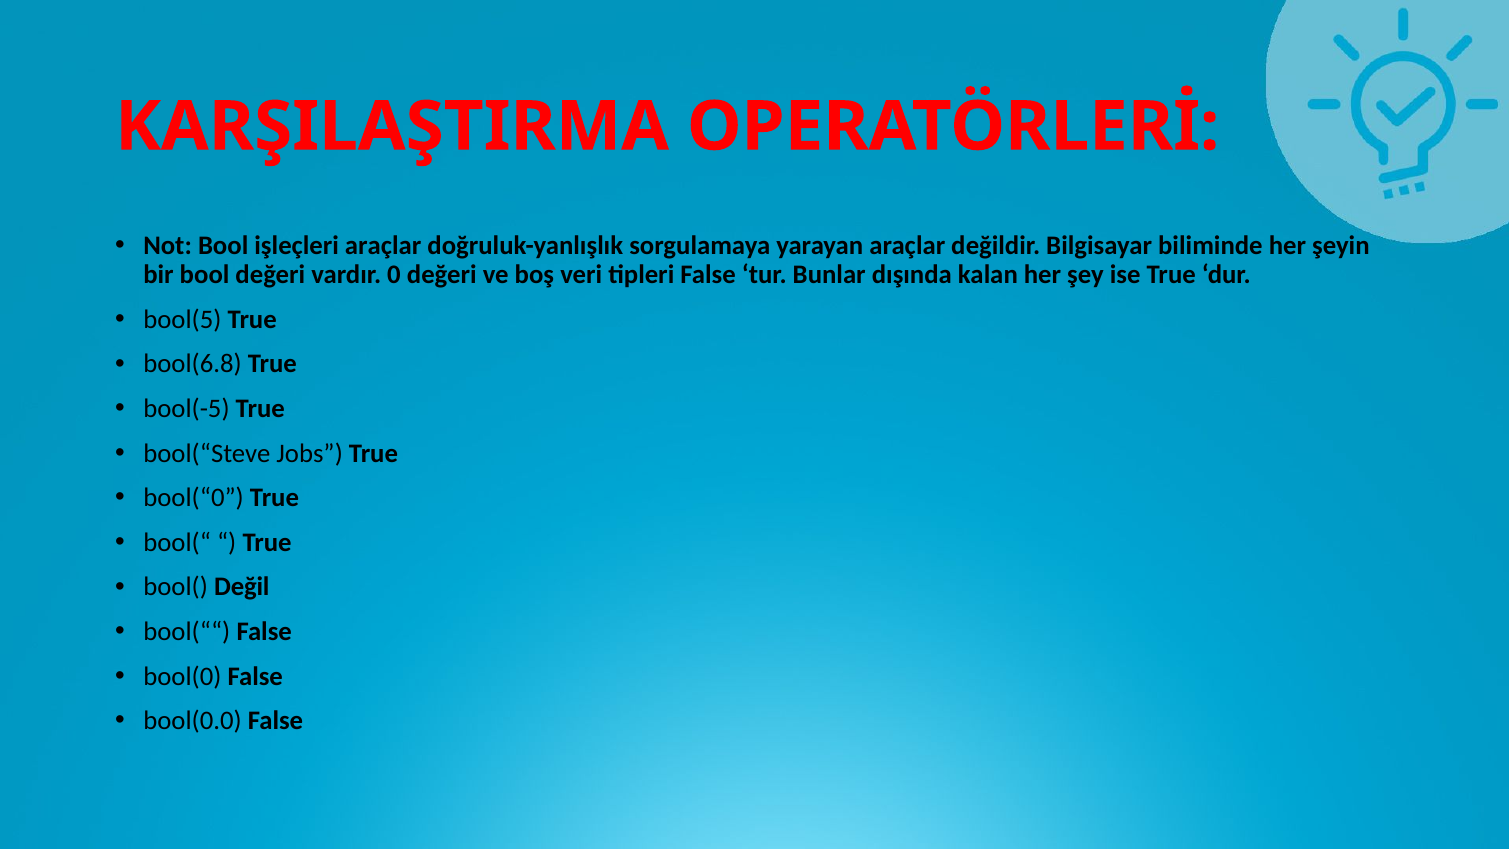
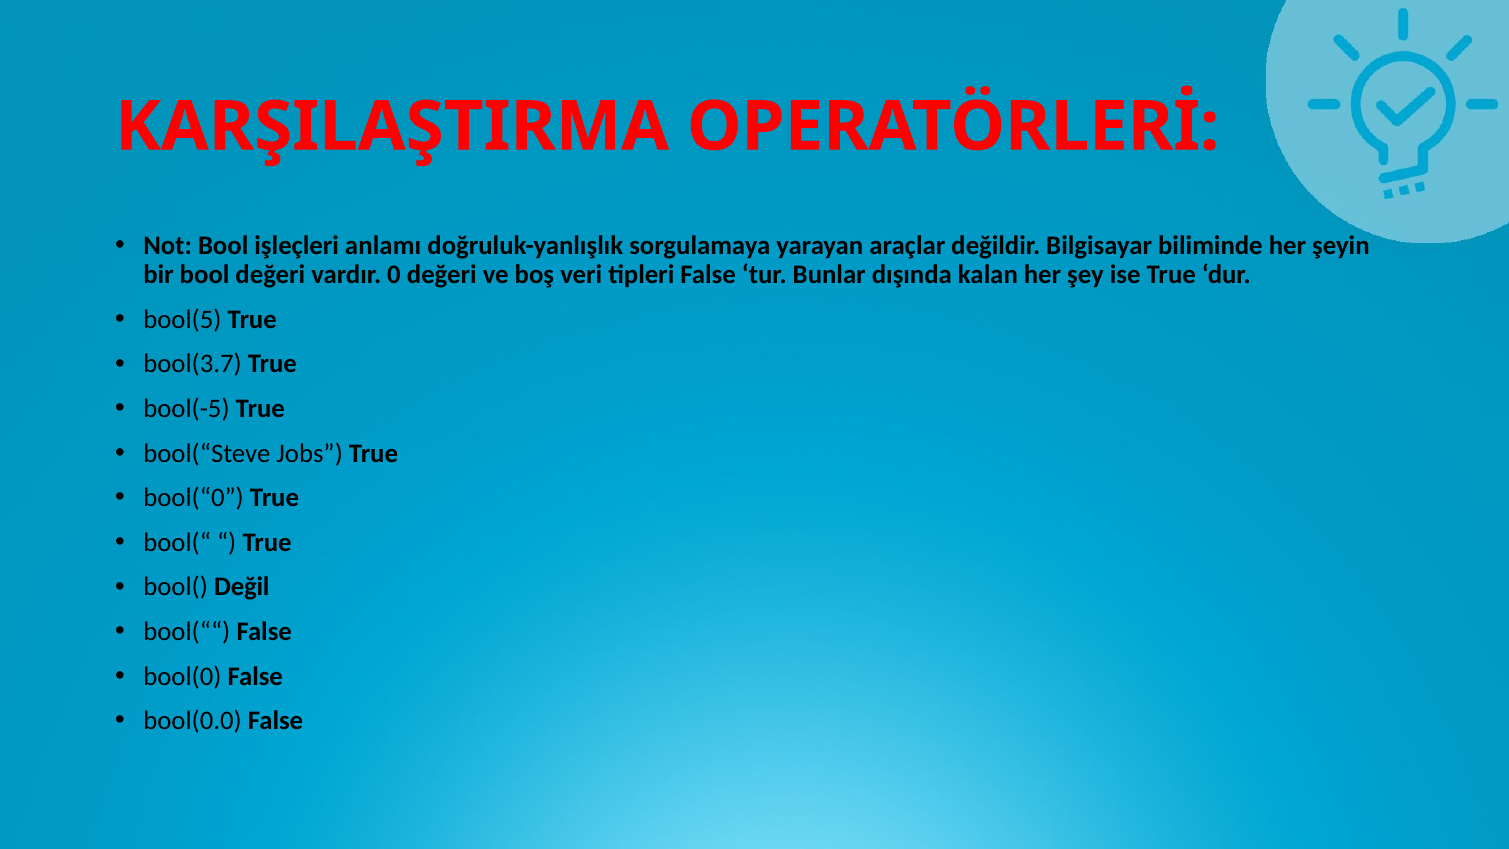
işleçleri araçlar: araçlar -> anlamı (383, 246)
bool(6.8: bool(6.8 -> bool(3.7 (193, 364)
